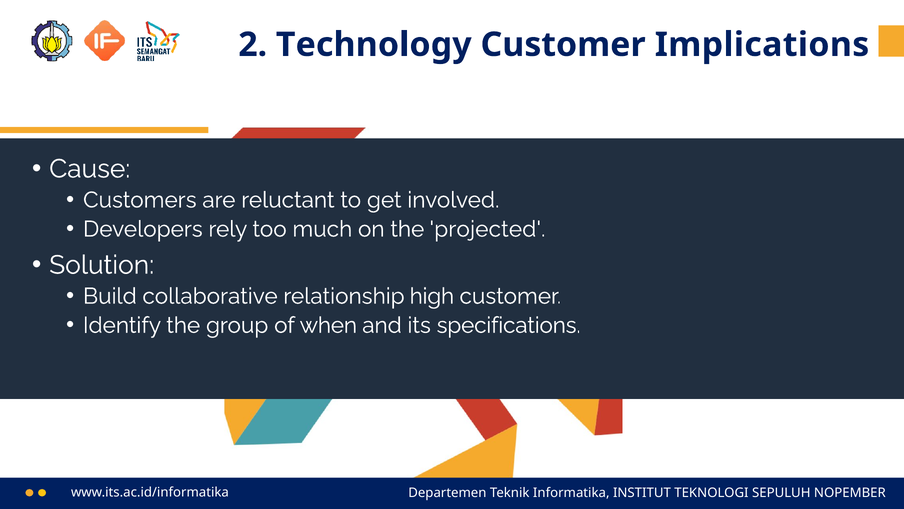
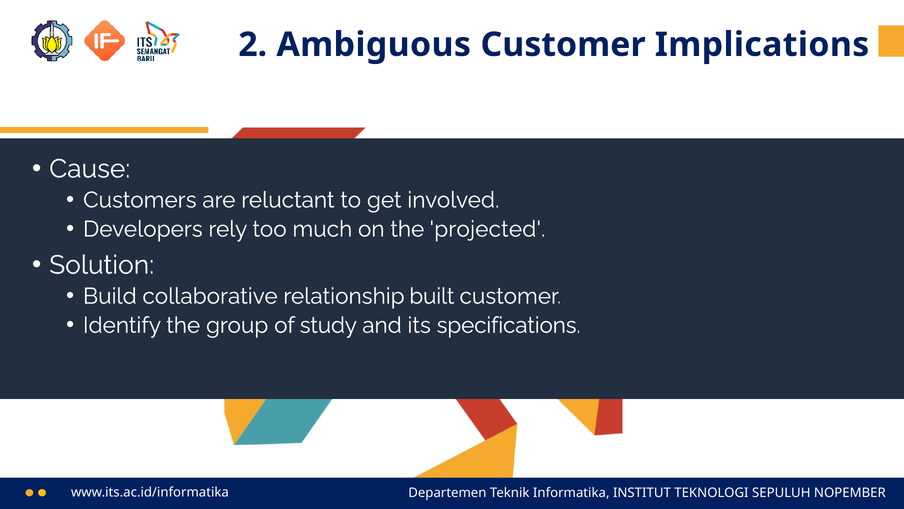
Technology: Technology -> Ambiguous (374, 45)
high: high -> built (432, 296)
when: when -> study (328, 325)
